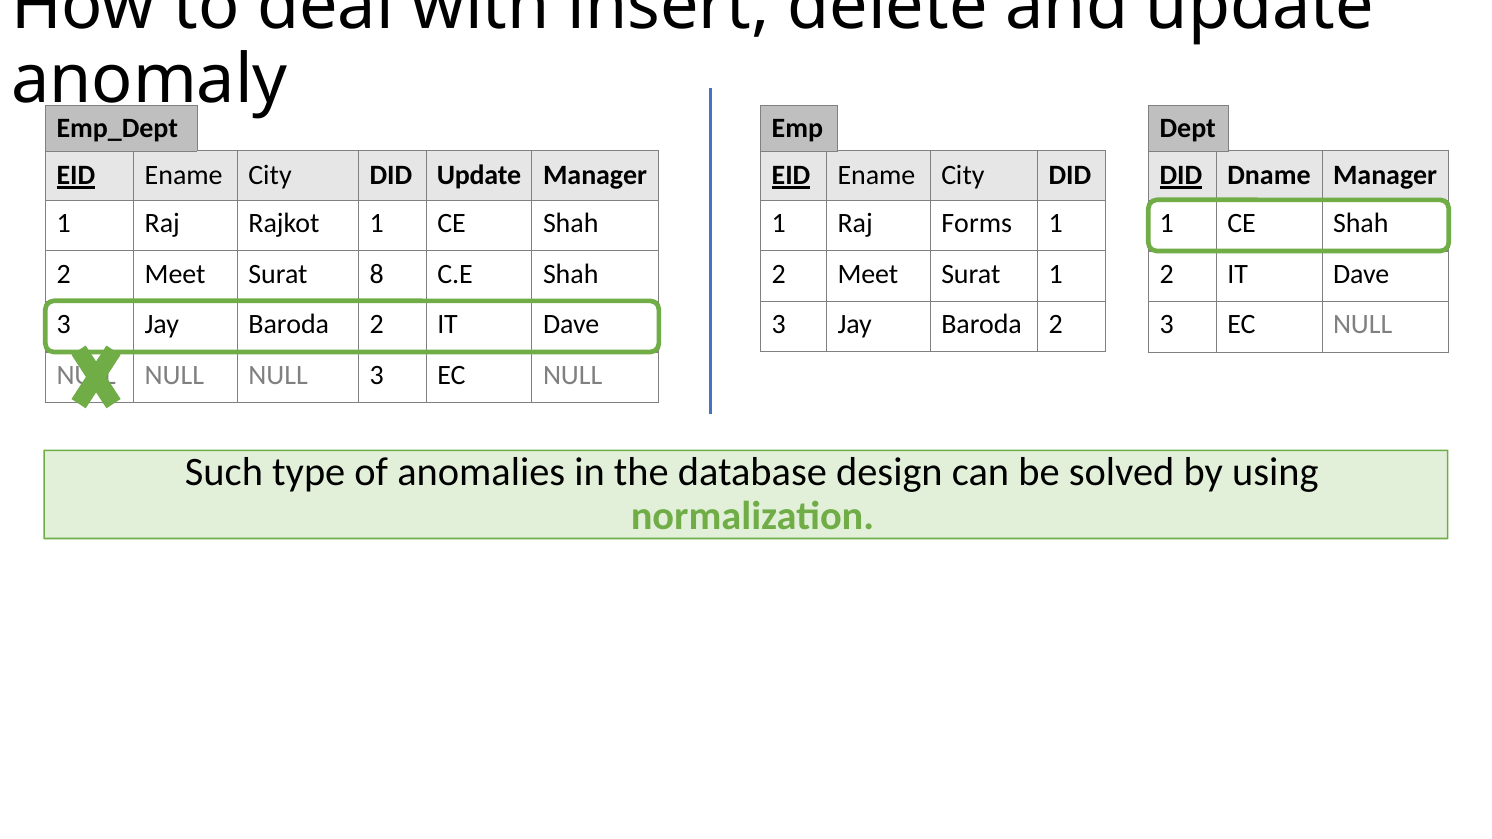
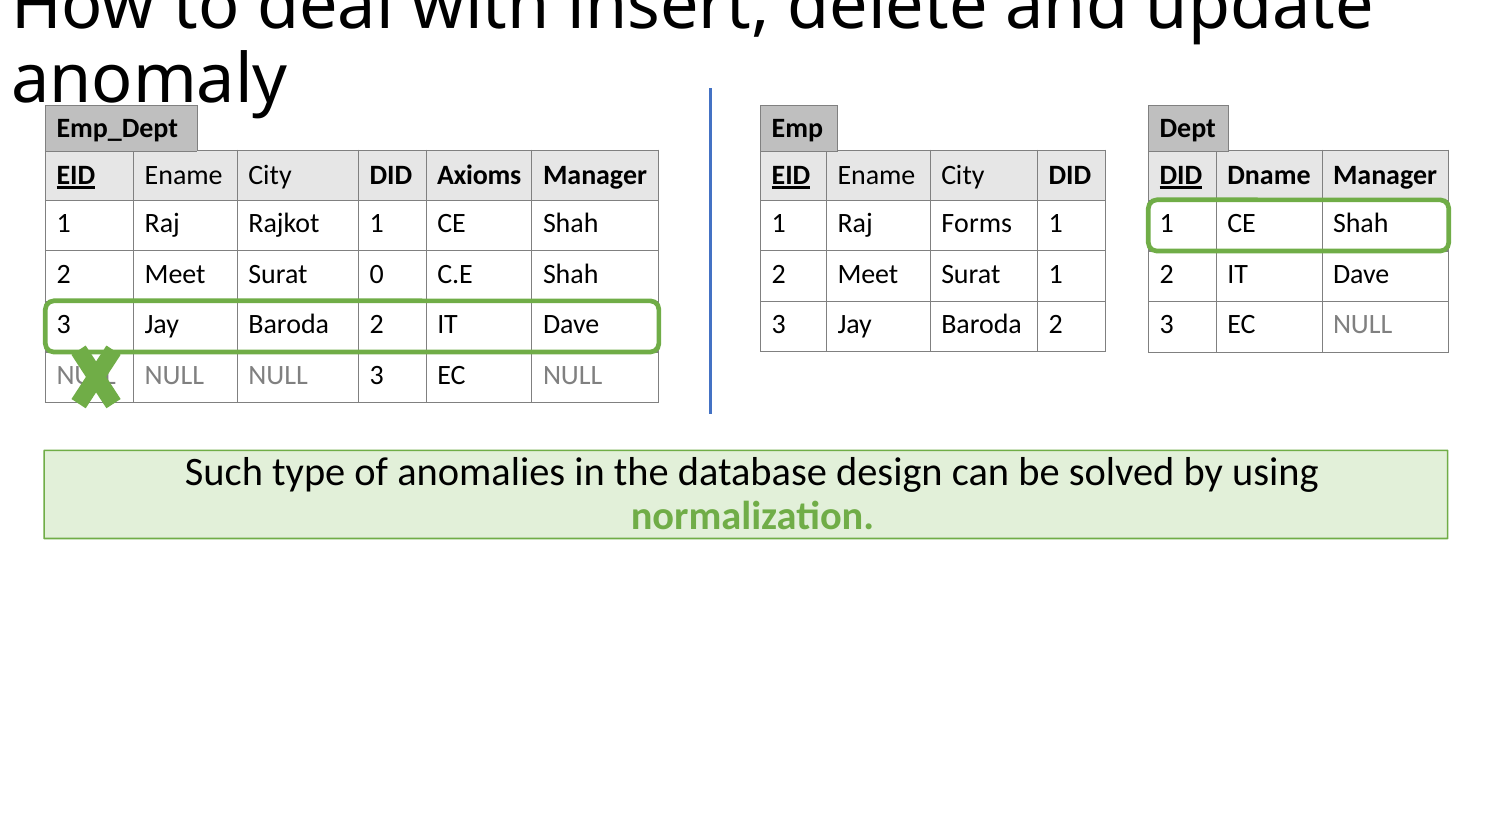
DID Update: Update -> Axioms (479, 176)
8: 8 -> 0 (377, 274)
